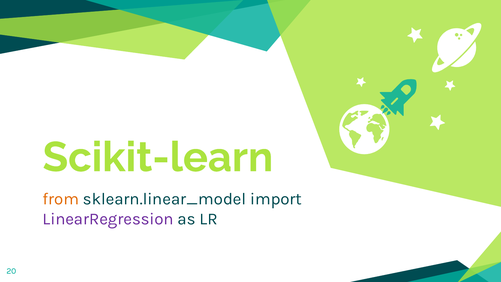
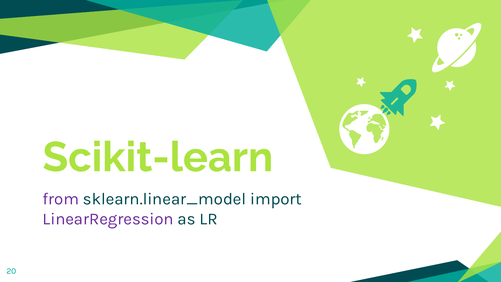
from colour: orange -> purple (61, 199)
